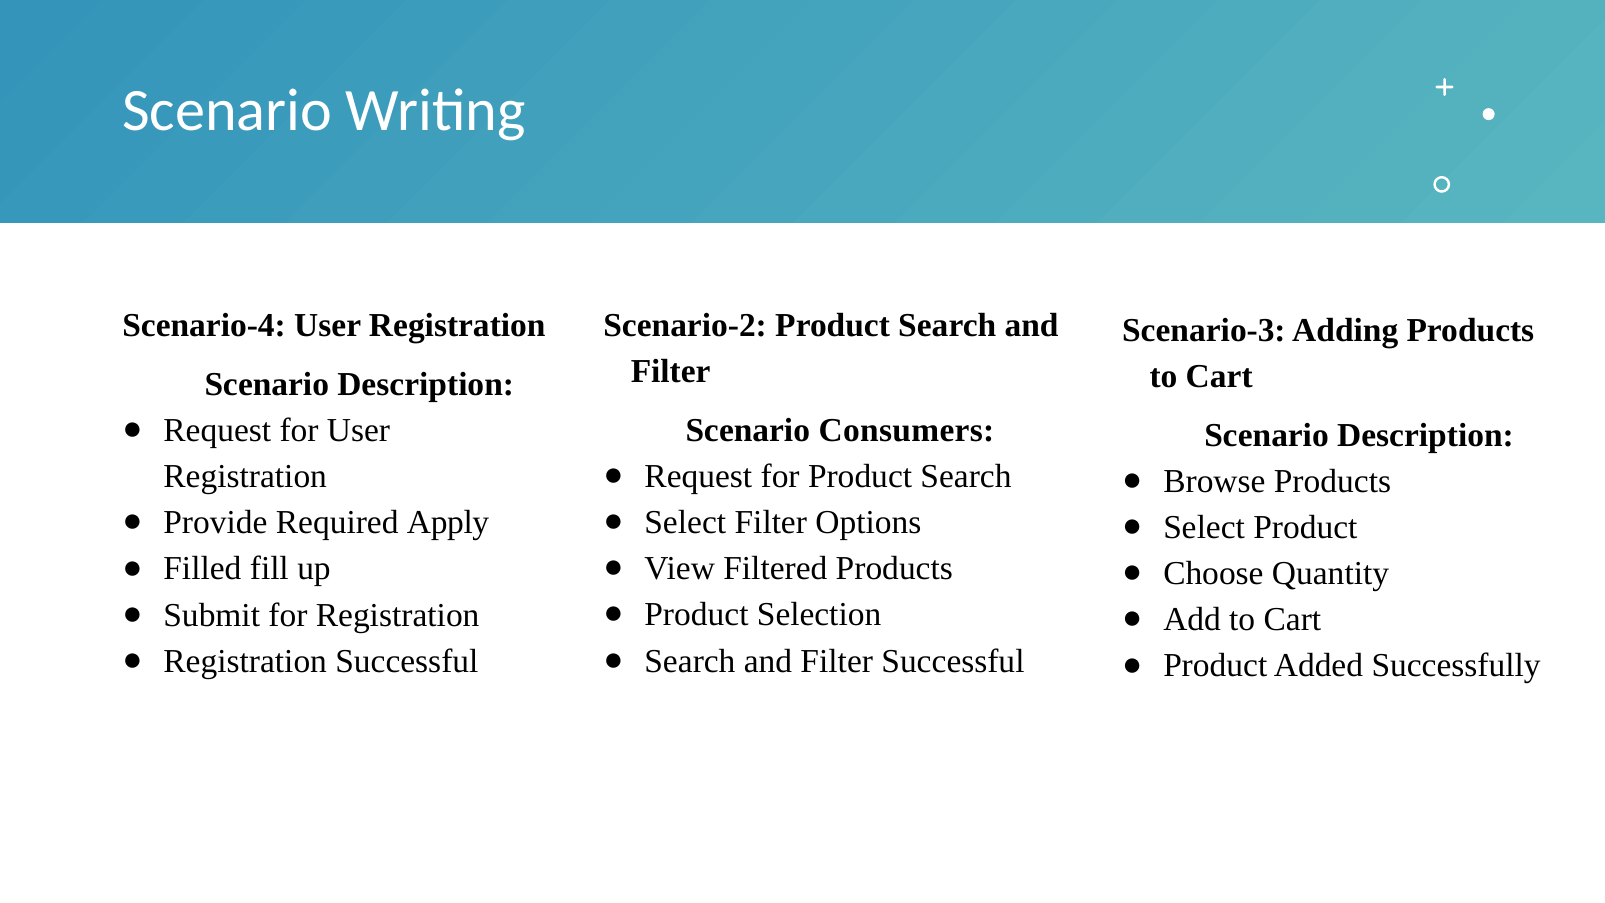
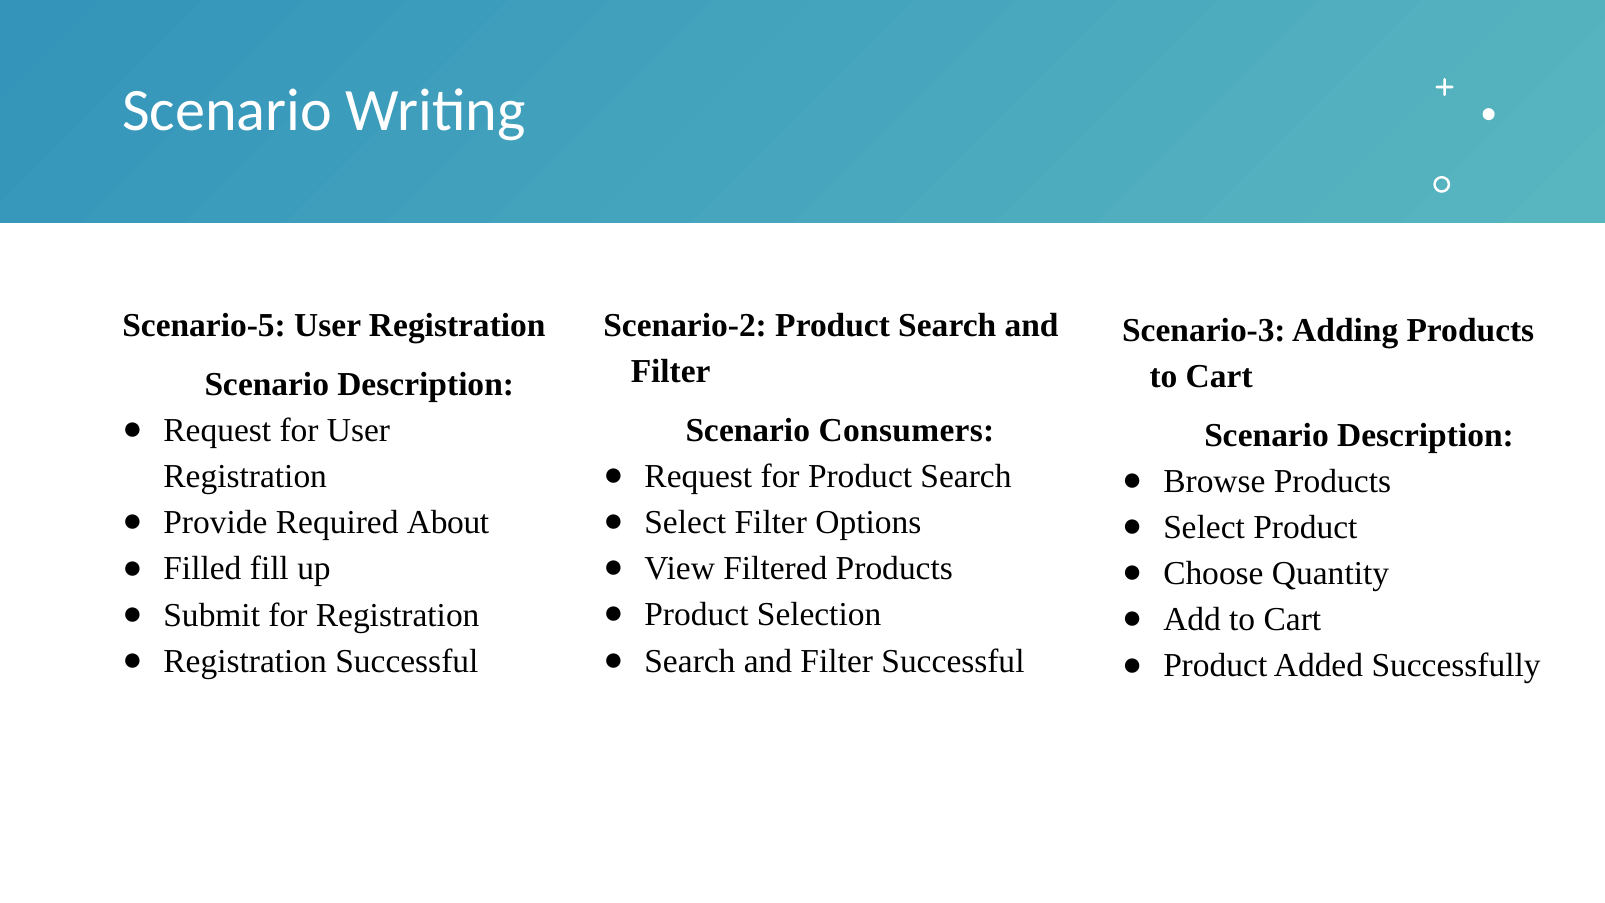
Scenario-4: Scenario-4 -> Scenario-5 (204, 326)
Apply: Apply -> About (448, 523)
